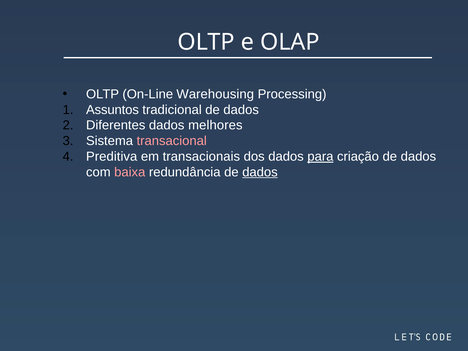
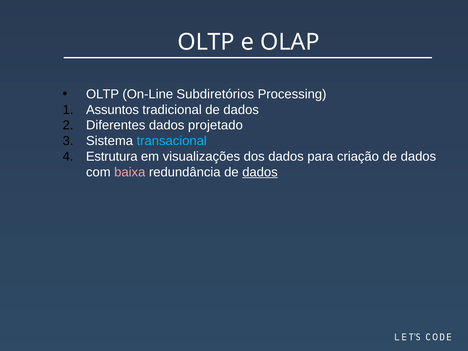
Warehousing: Warehousing -> Subdiretórios (215, 94)
melhores: melhores -> projetado (215, 125)
transacional colour: pink -> light blue (172, 141)
Preditiva: Preditiva -> Estrutura (112, 157)
transacionais: transacionais -> visualizações (201, 157)
para underline: present -> none (320, 157)
